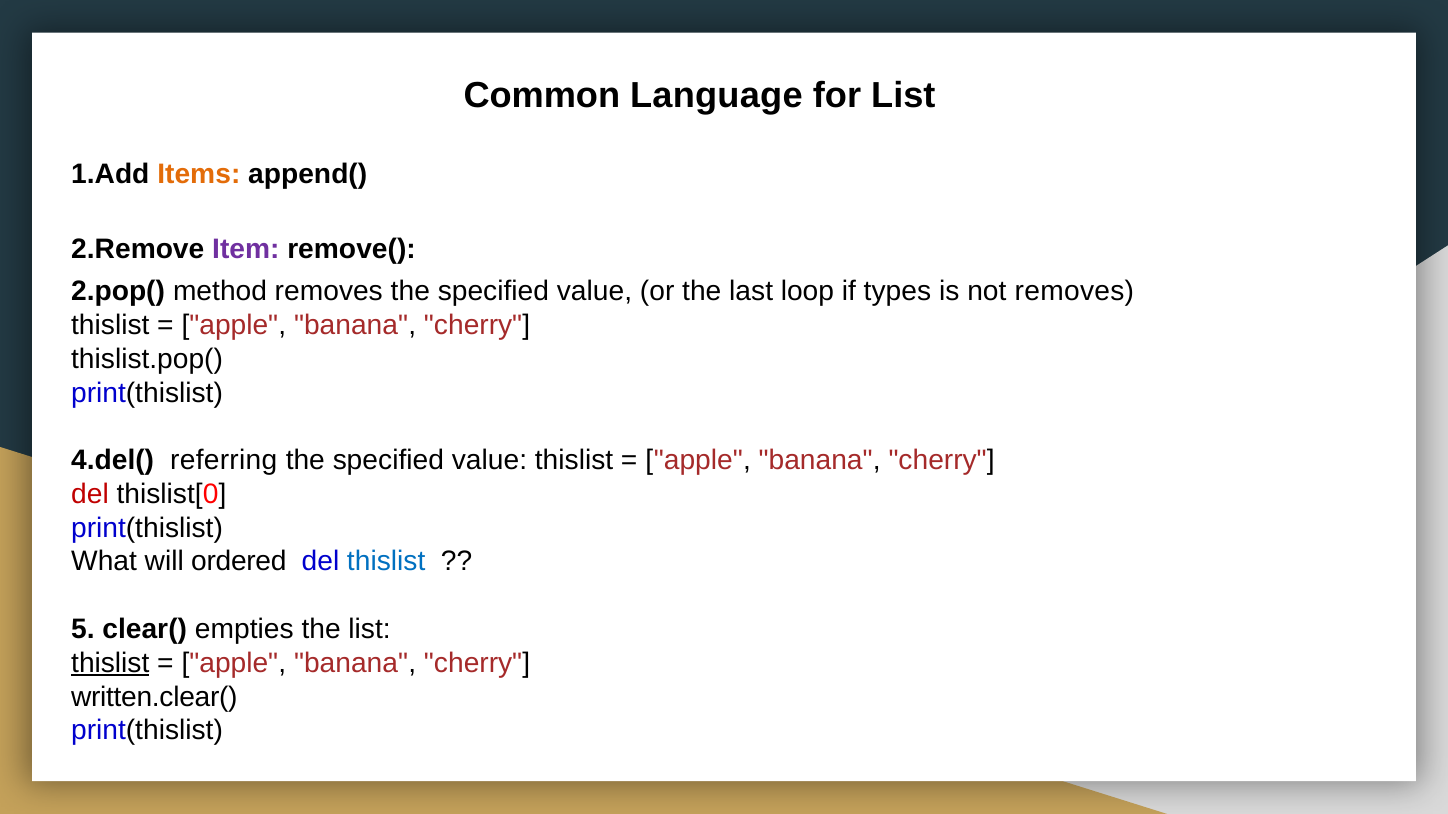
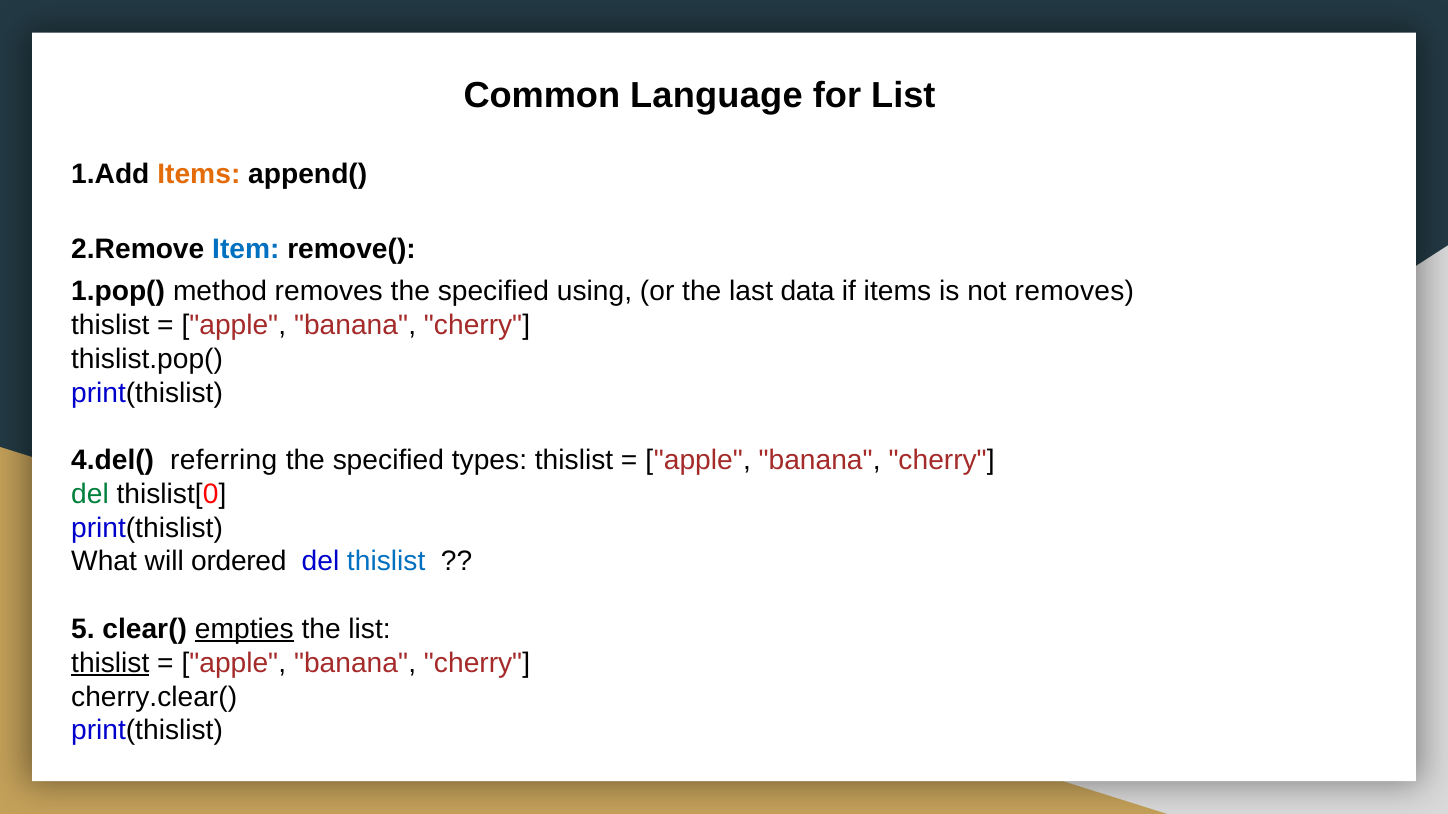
Item colour: purple -> blue (246, 250)
2.pop(: 2.pop( -> 1.pop( (118, 292)
removes the specified value: value -> using (595, 292)
loop: loop -> data (808, 292)
if types: types -> items (897, 292)
value: value -> types (489, 461)
del colour: red -> green (90, 494)
empties underline: none -> present (244, 630)
written.clear(: written.clear( -> cherry.clear( (154, 697)
